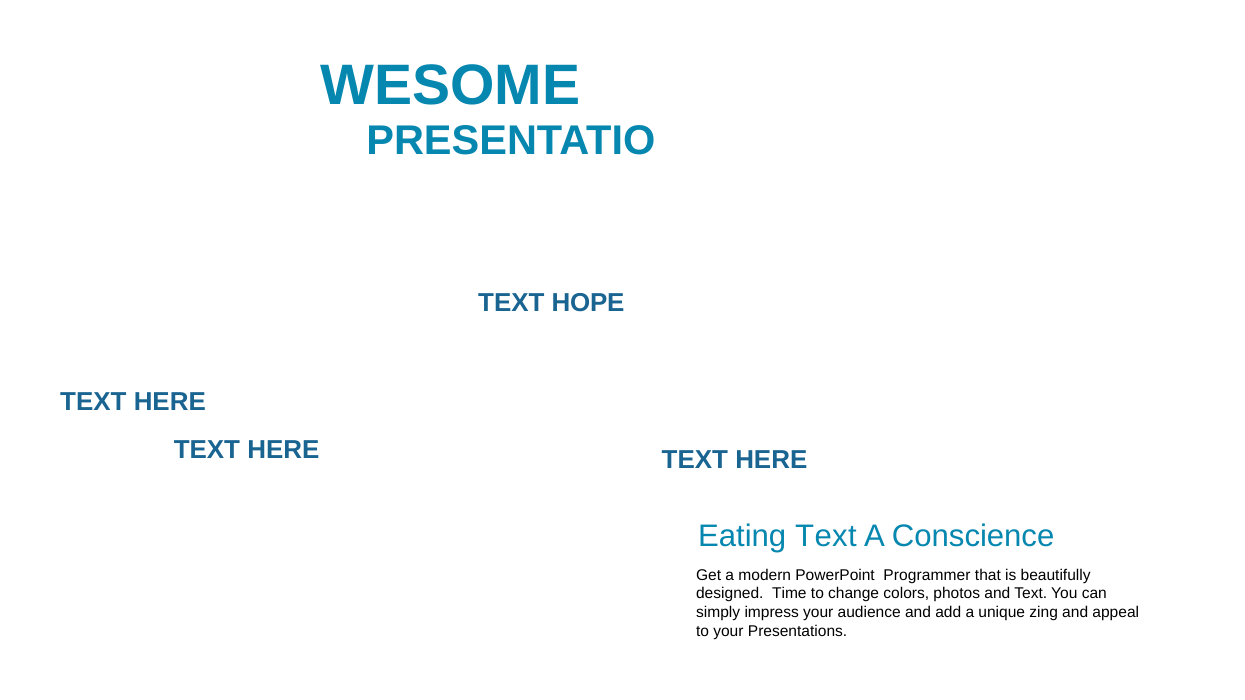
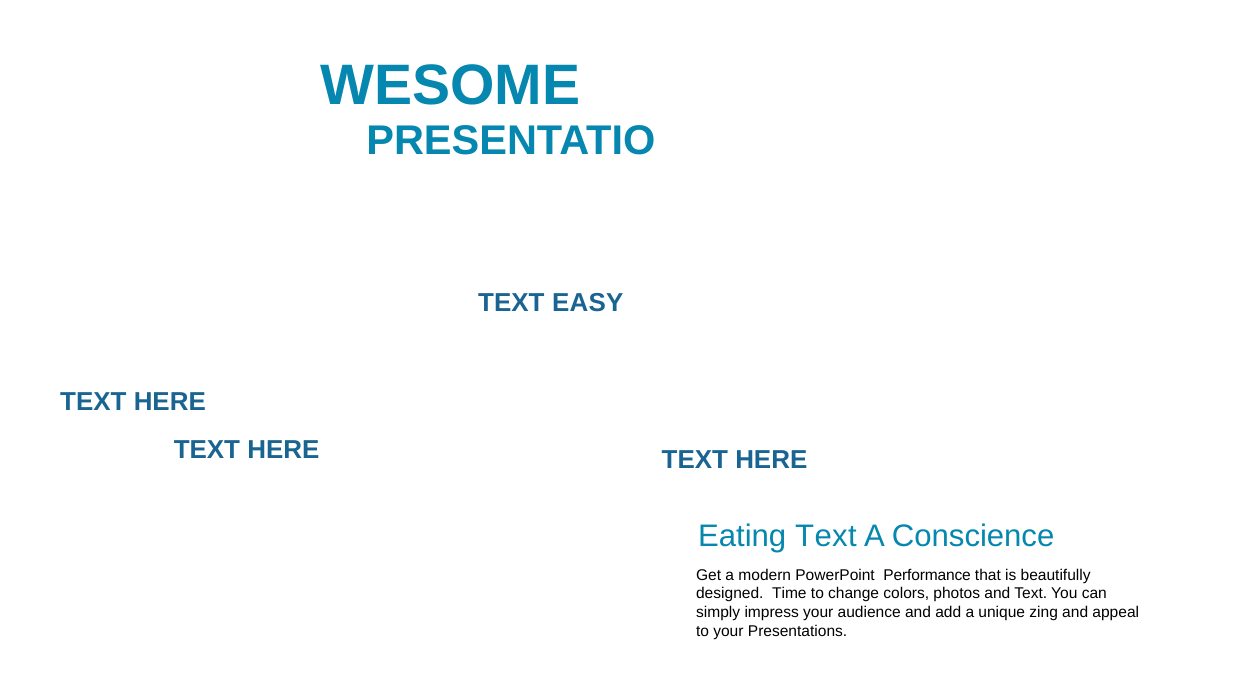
HOPE: HOPE -> EASY (588, 303)
Programmer: Programmer -> Performance (927, 575)
